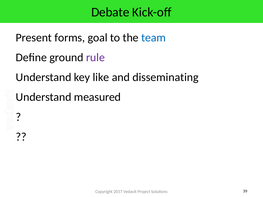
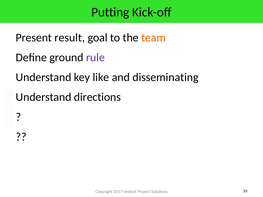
Debate: Debate -> Putting (110, 12)
forms: forms -> result (70, 38)
team colour: blue -> orange (154, 38)
measured: measured -> directions (97, 97)
